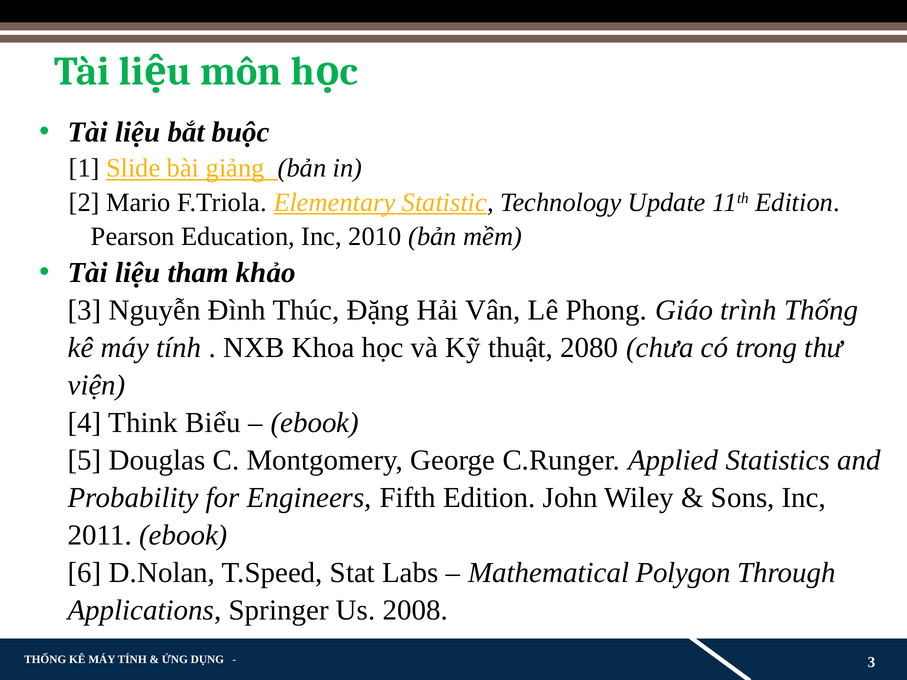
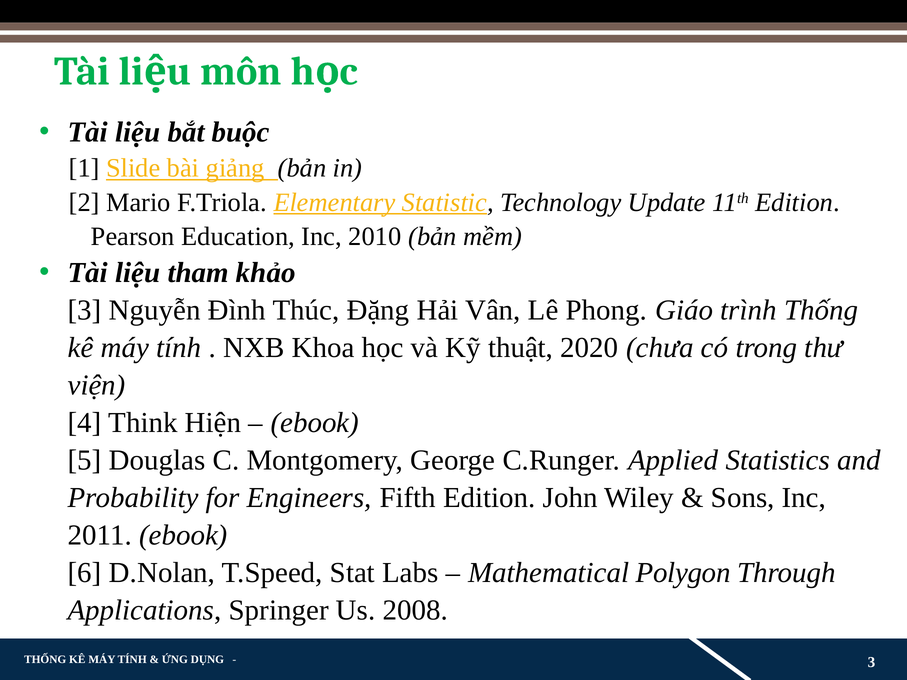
2080: 2080 -> 2020 (589, 348)
Biểu: Biểu -> Hiện (213, 423)
